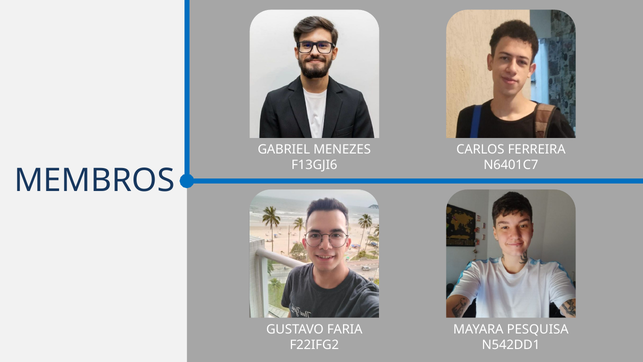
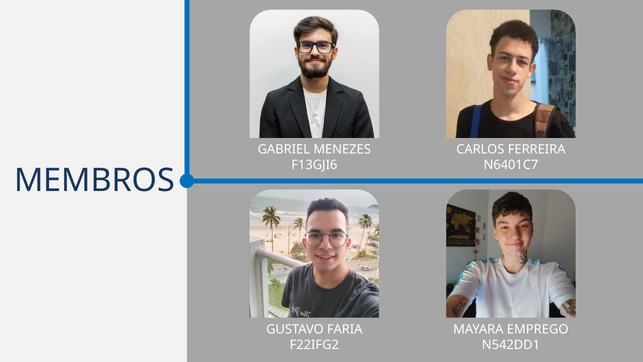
PESQUISA: PESQUISA -> EMPREGO (538, 329)
